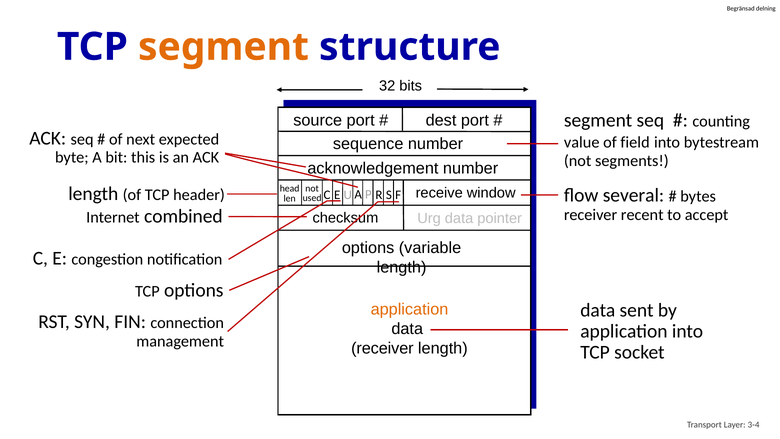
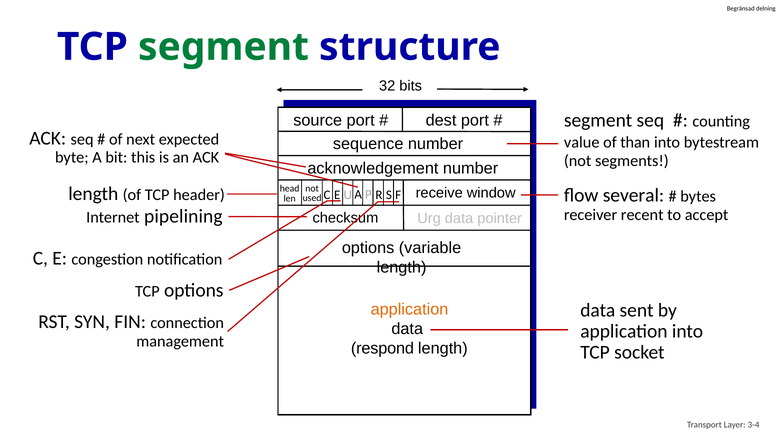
segment colour: orange -> green (223, 47)
field: field -> than (635, 143)
combined: combined -> pipelining (183, 216)
receiver: receiver -> respond (382, 348)
